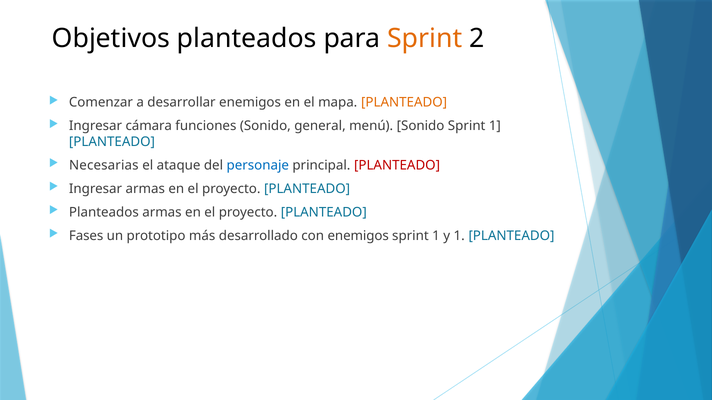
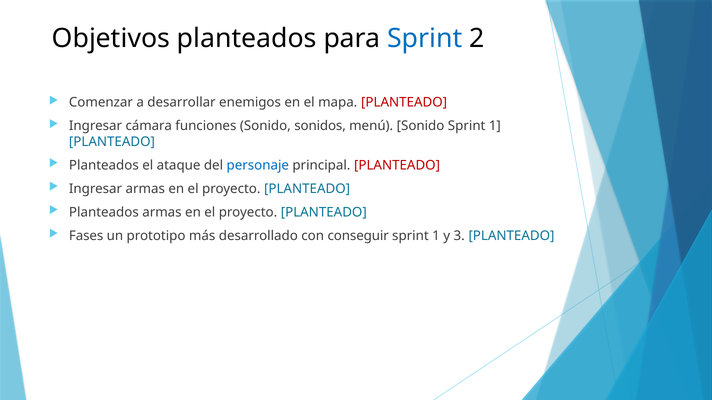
Sprint colour: orange -> blue (425, 38)
PLANTEADO colour: orange -> red (404, 103)
general: general -> sonidos (320, 126)
Necesarias: Necesarias -> Planteados (104, 166)
con enemigos: enemigos -> conseguir (358, 236)
y 1: 1 -> 3 (459, 236)
